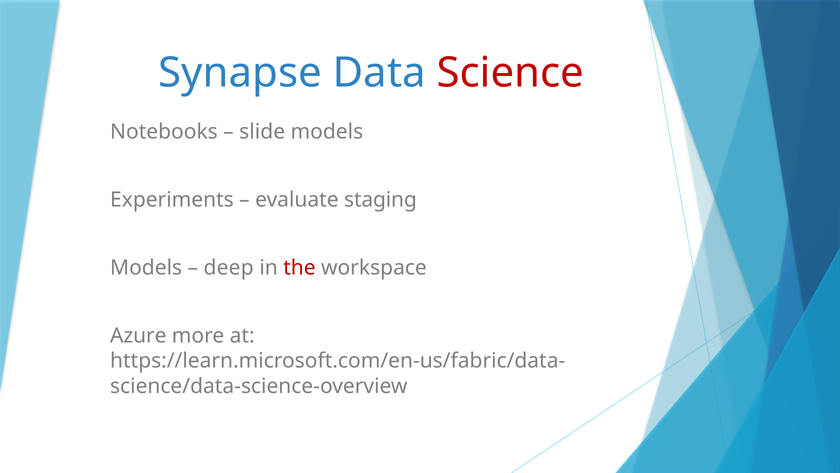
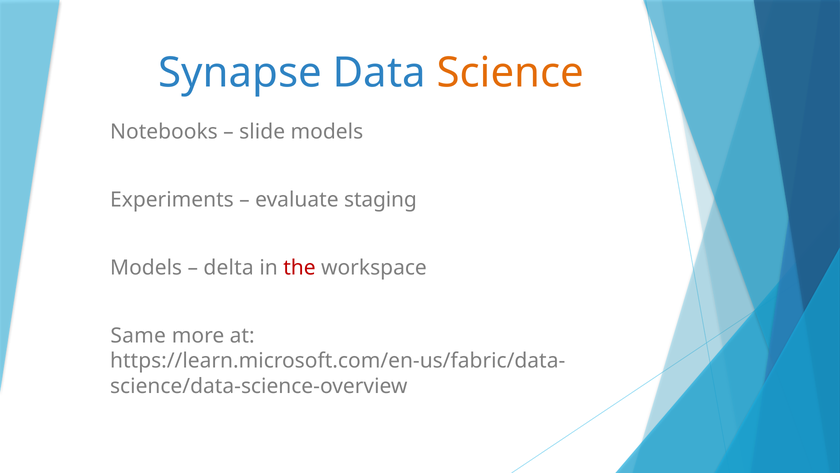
Science colour: red -> orange (510, 73)
deep: deep -> delta (229, 267)
Azure: Azure -> Same (138, 335)
